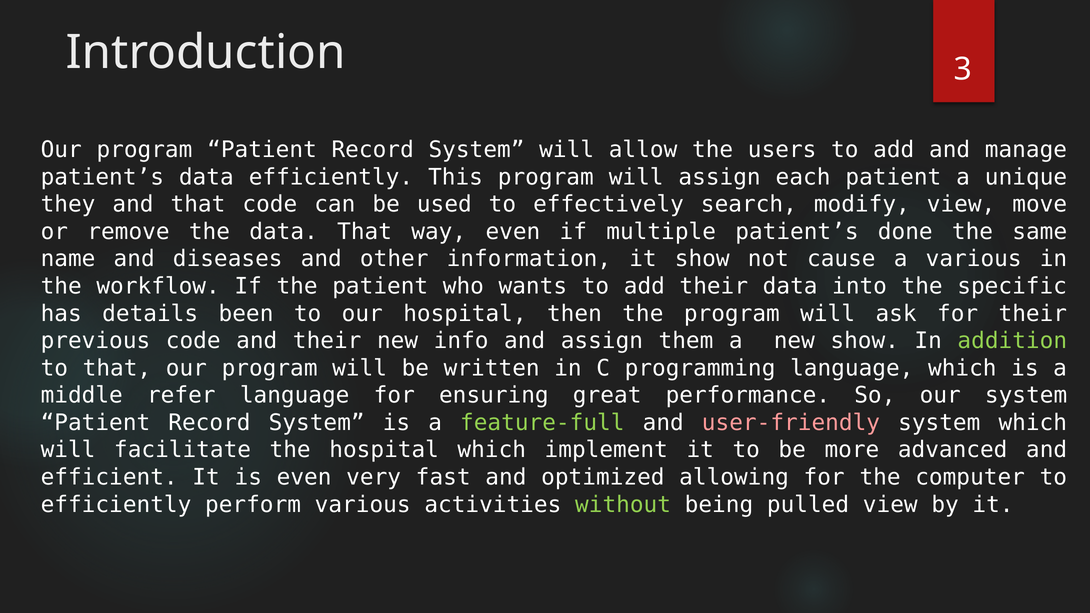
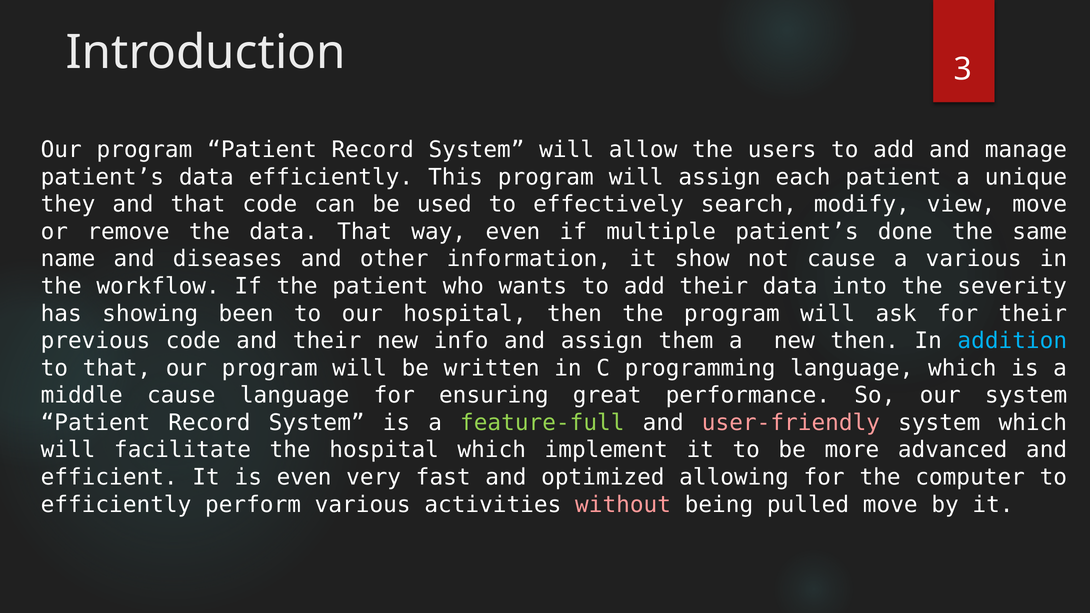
specific: specific -> severity (1012, 286)
details: details -> showing (150, 314)
new show: show -> then (865, 341)
addition colour: light green -> light blue (1012, 341)
middle refer: refer -> cause (181, 395)
without colour: light green -> pink (623, 505)
pulled view: view -> move (890, 505)
